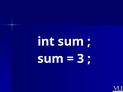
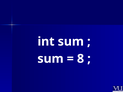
3: 3 -> 8 (81, 59)
